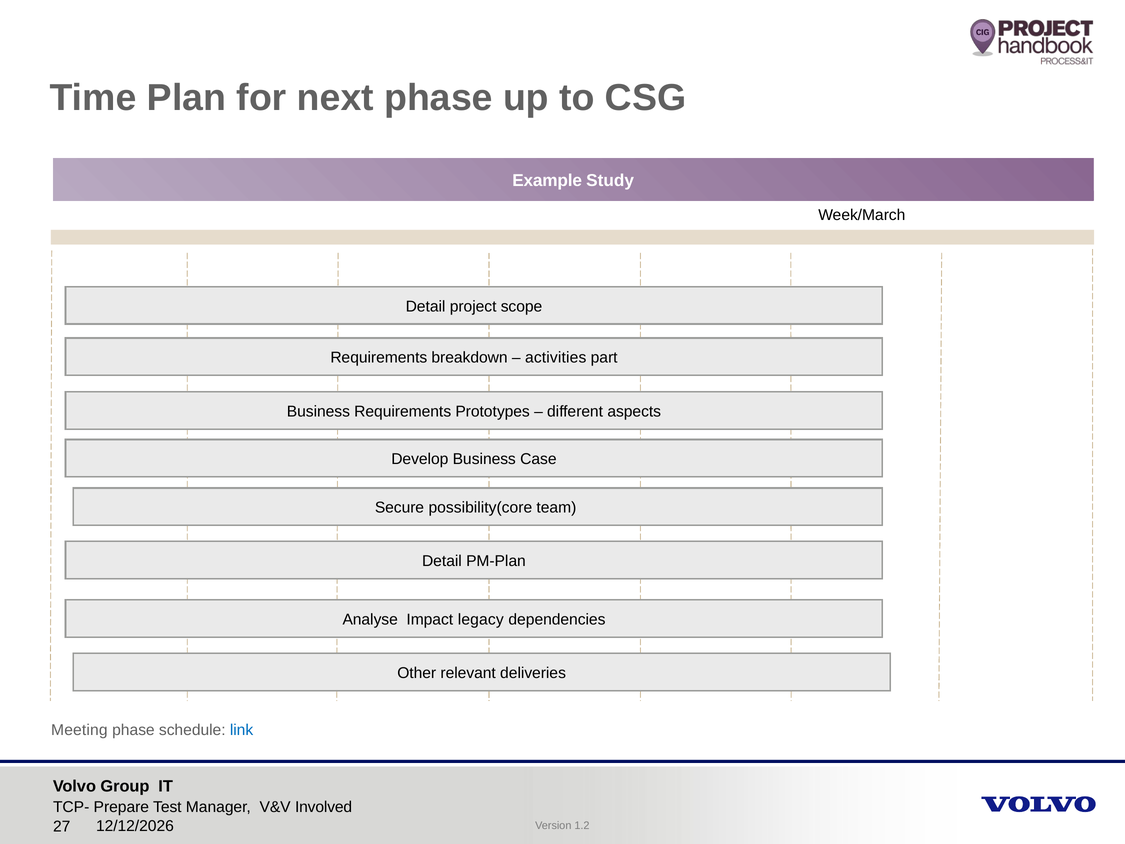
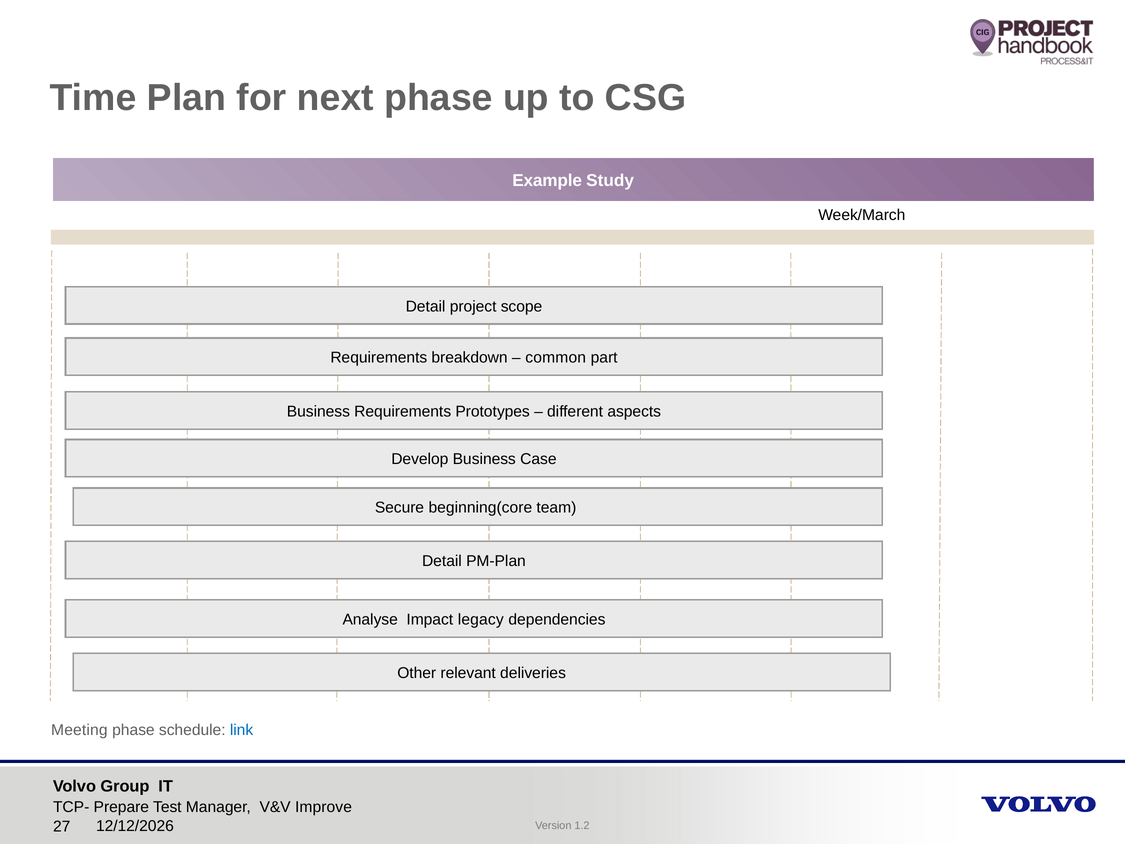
activities: activities -> common (556, 358)
possibility(core: possibility(core -> beginning(core (480, 508)
Involved: Involved -> Improve (323, 807)
